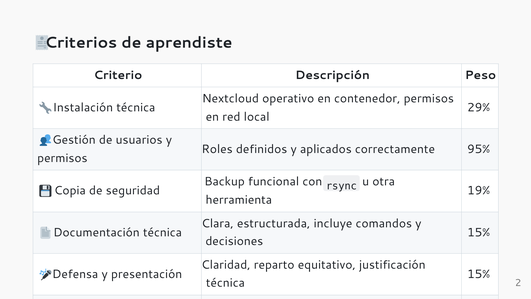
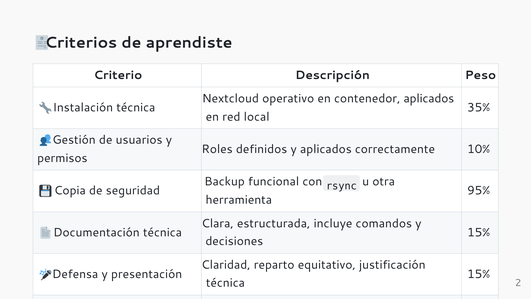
contenedor permisos: permisos -> aplicados (429, 98)
29%: 29% -> 35% (479, 107)
95%: 95% -> 10% (479, 149)
19%: 19% -> 95% (479, 190)
